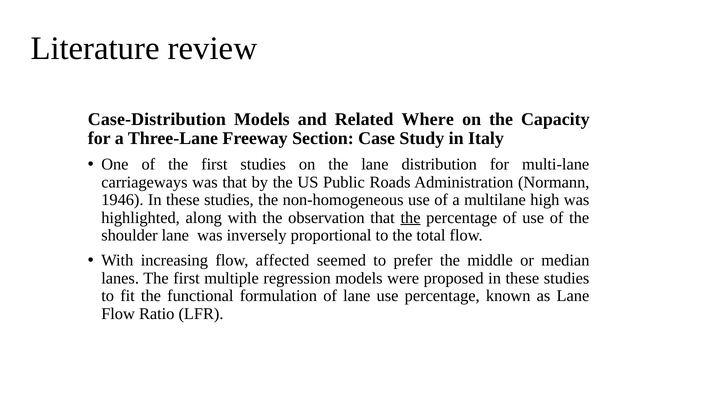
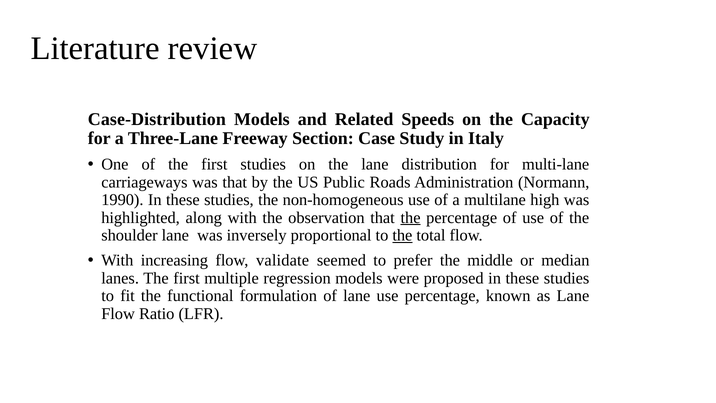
Where: Where -> Speeds (428, 119)
1946: 1946 -> 1990 (122, 200)
the underline: none -> present (402, 235)
affected: affected -> validate (283, 260)
